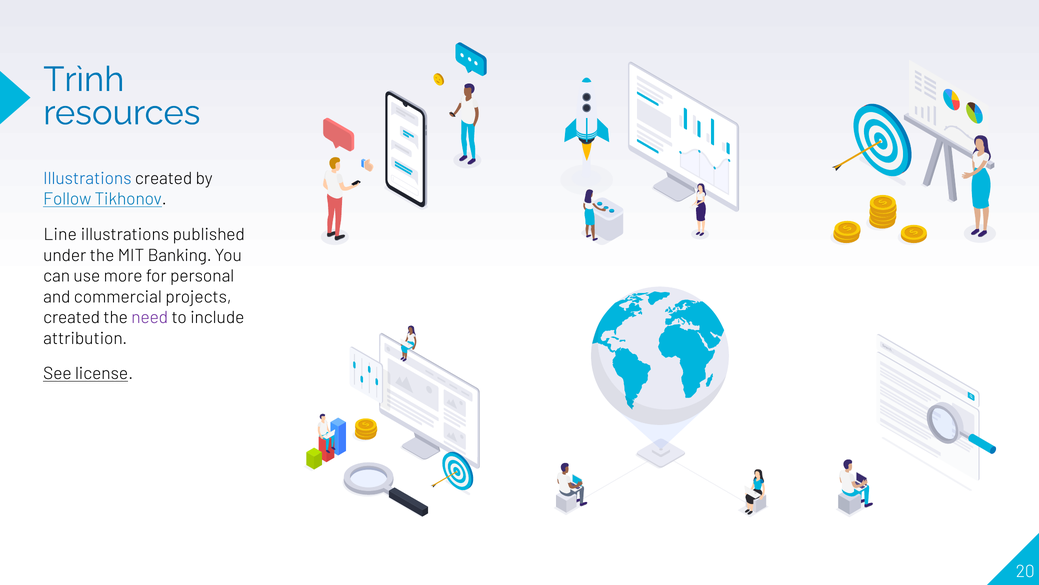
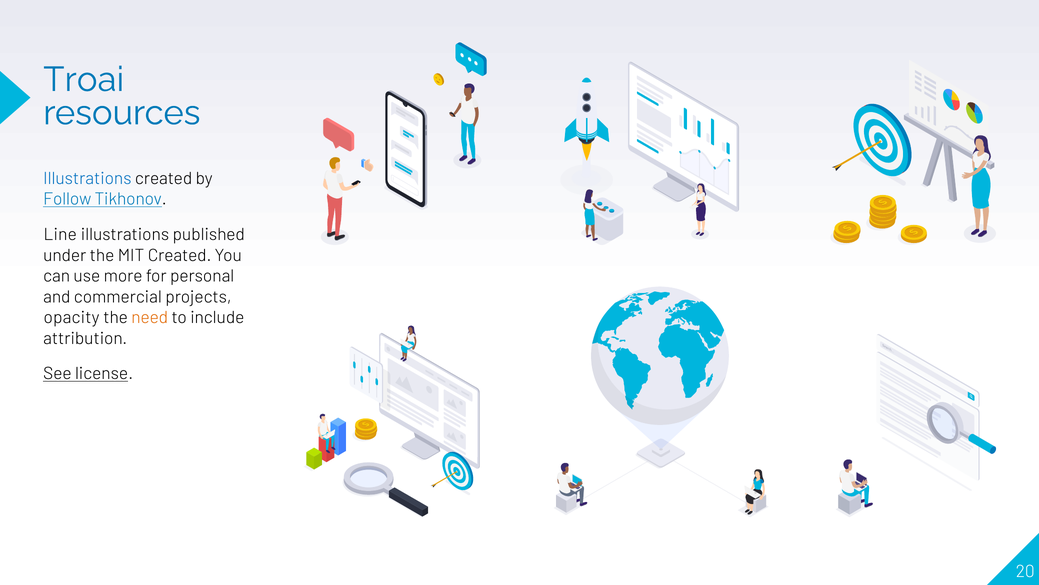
Trình: Trình -> Troai (84, 79)
MIT Banking: Banking -> Created (180, 255)
created: created -> opacity (71, 317)
need colour: purple -> orange (150, 317)
